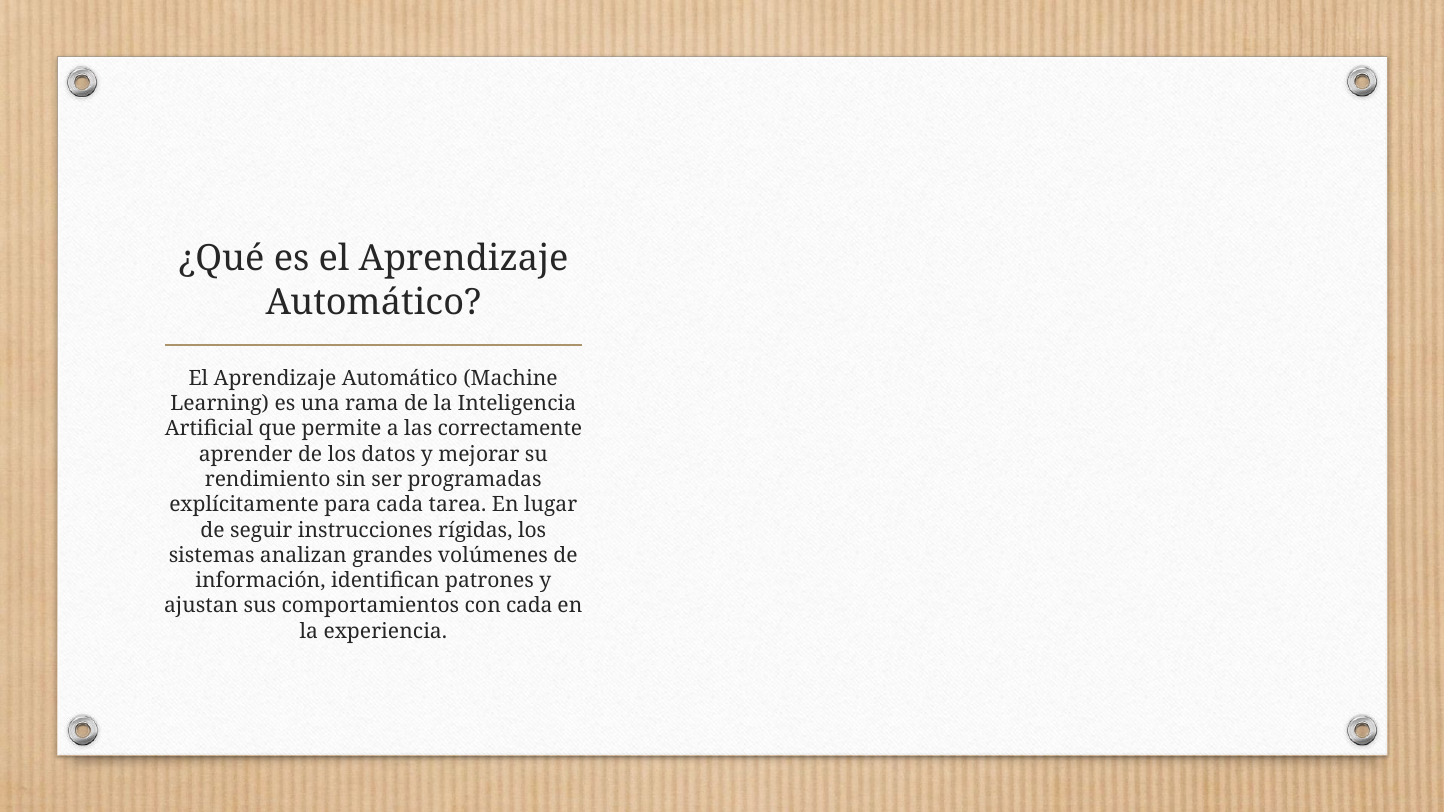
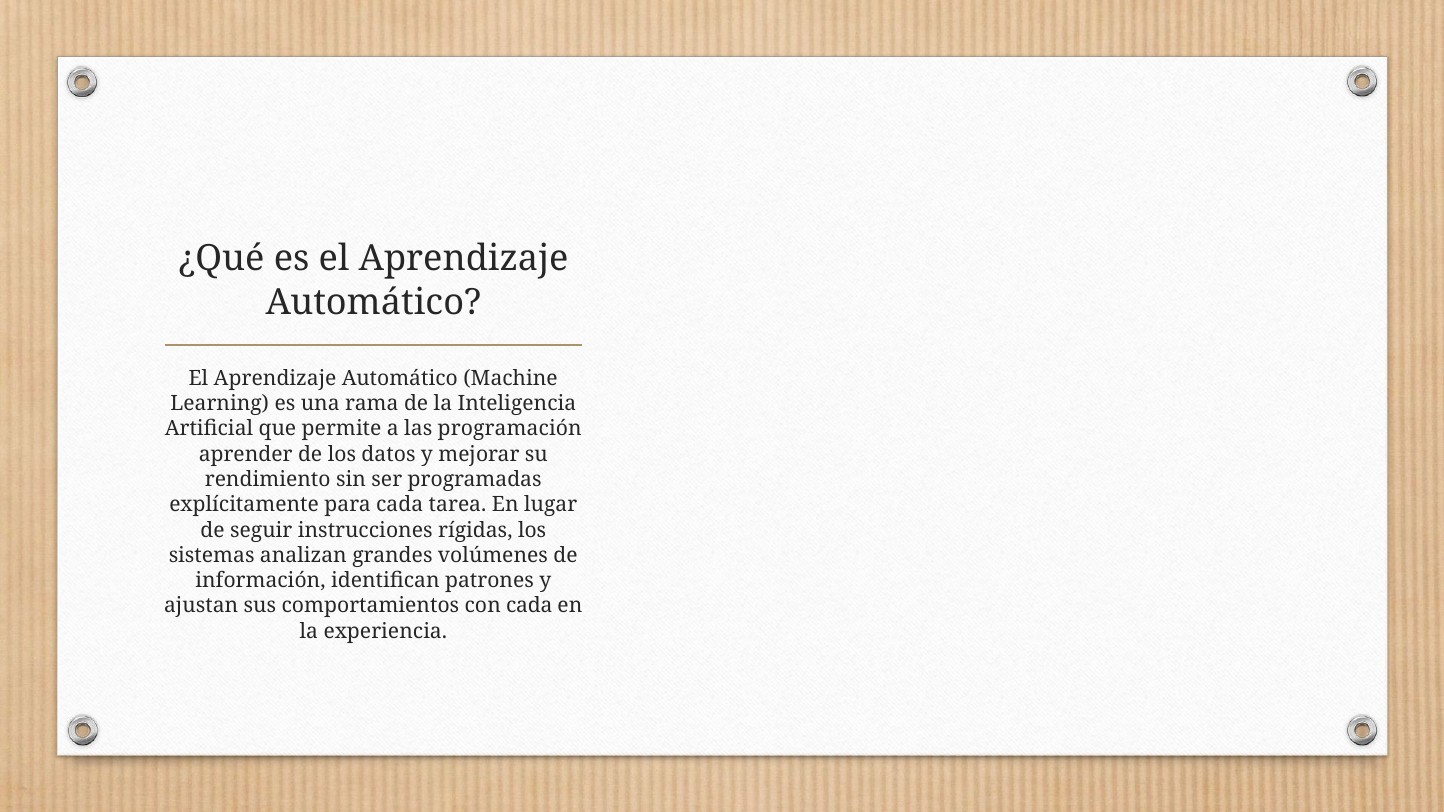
correctamente: correctamente -> programación (510, 429)
